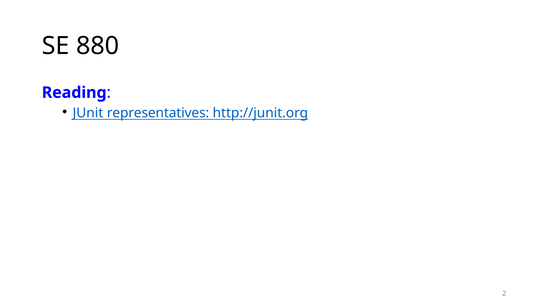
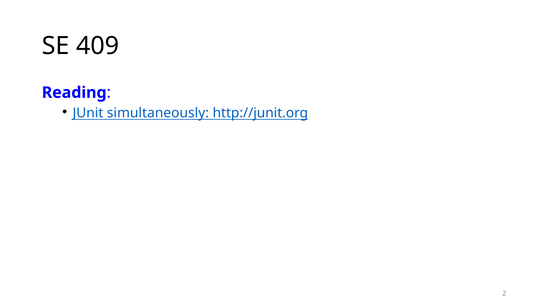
880: 880 -> 409 (98, 46)
representatives: representatives -> simultaneously (158, 113)
